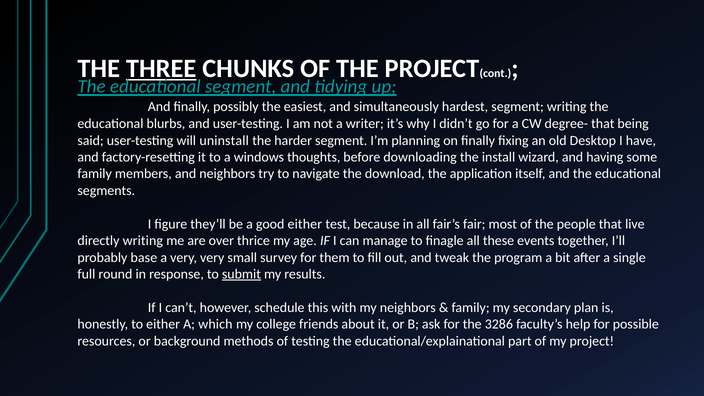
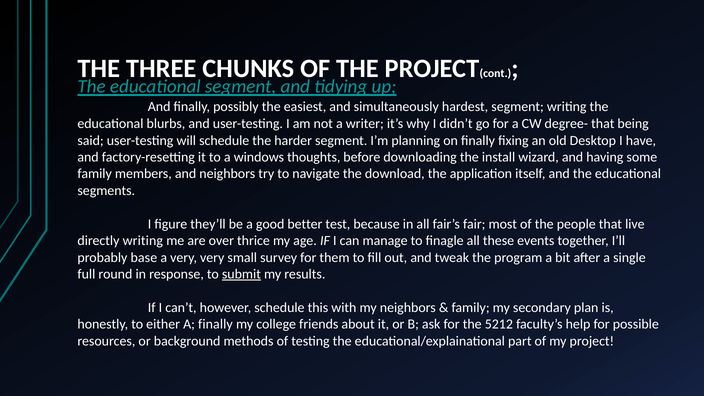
THREE underline: present -> none (161, 69)
will uninstall: uninstall -> schedule (224, 140)
good either: either -> better (305, 224)
A which: which -> finally (215, 324)
3286: 3286 -> 5212 (499, 324)
